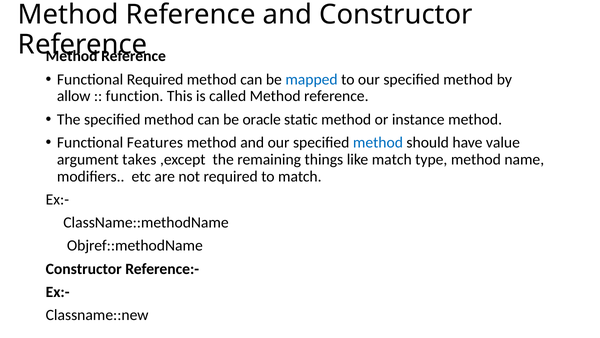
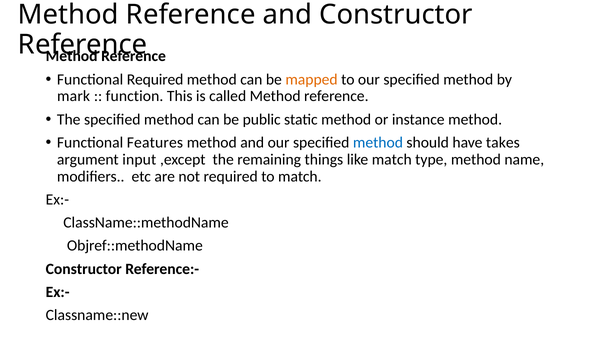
mapped colour: blue -> orange (312, 79)
allow: allow -> mark (74, 96)
oracle: oracle -> public (262, 119)
value: value -> takes (503, 142)
takes: takes -> input (139, 159)
